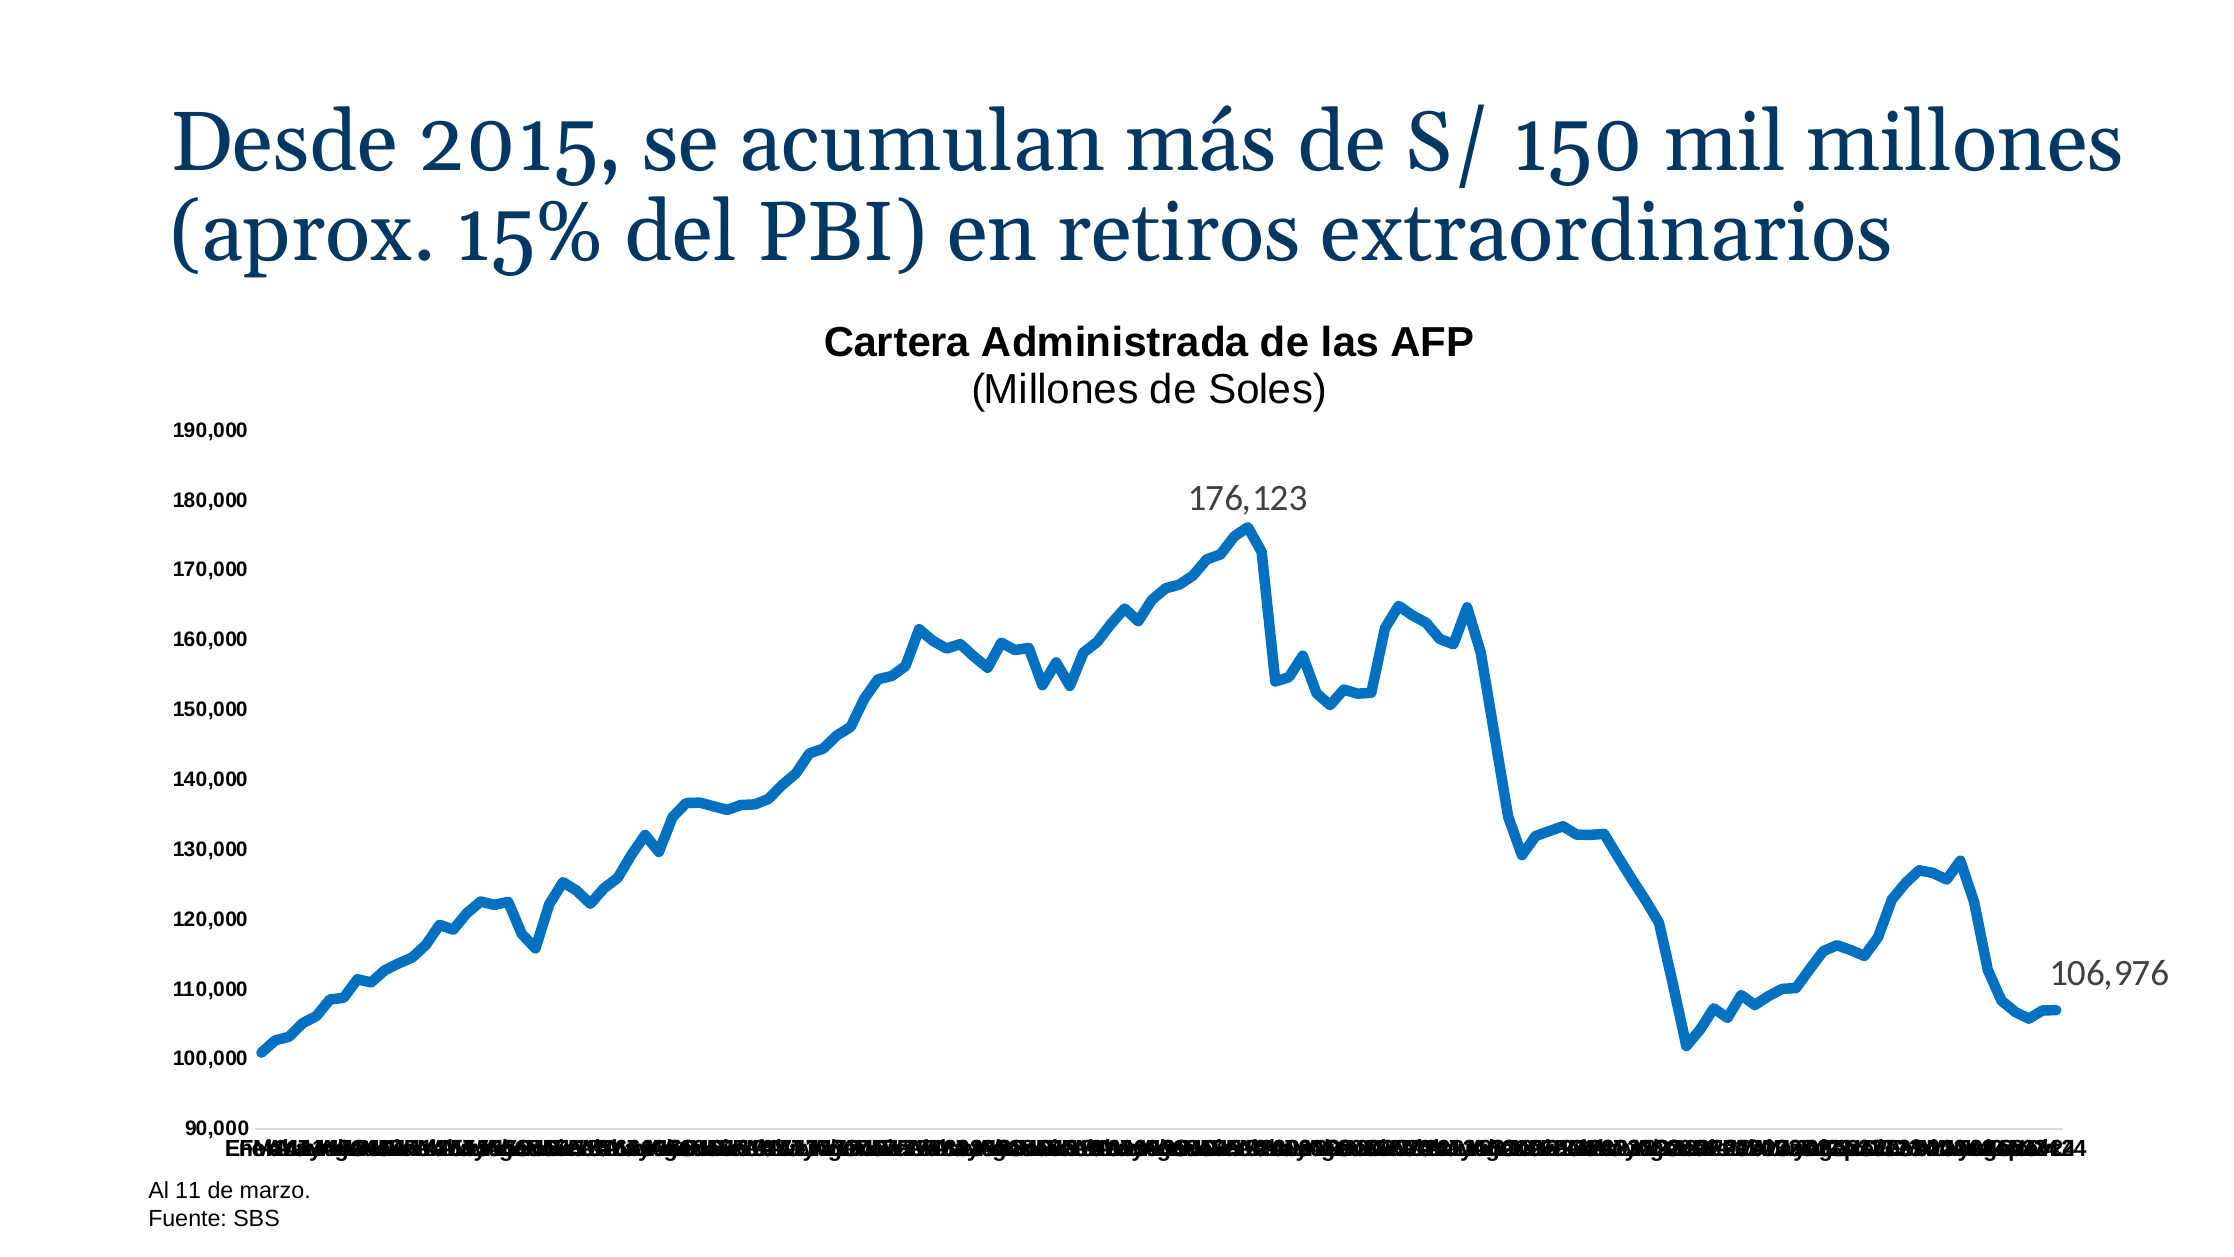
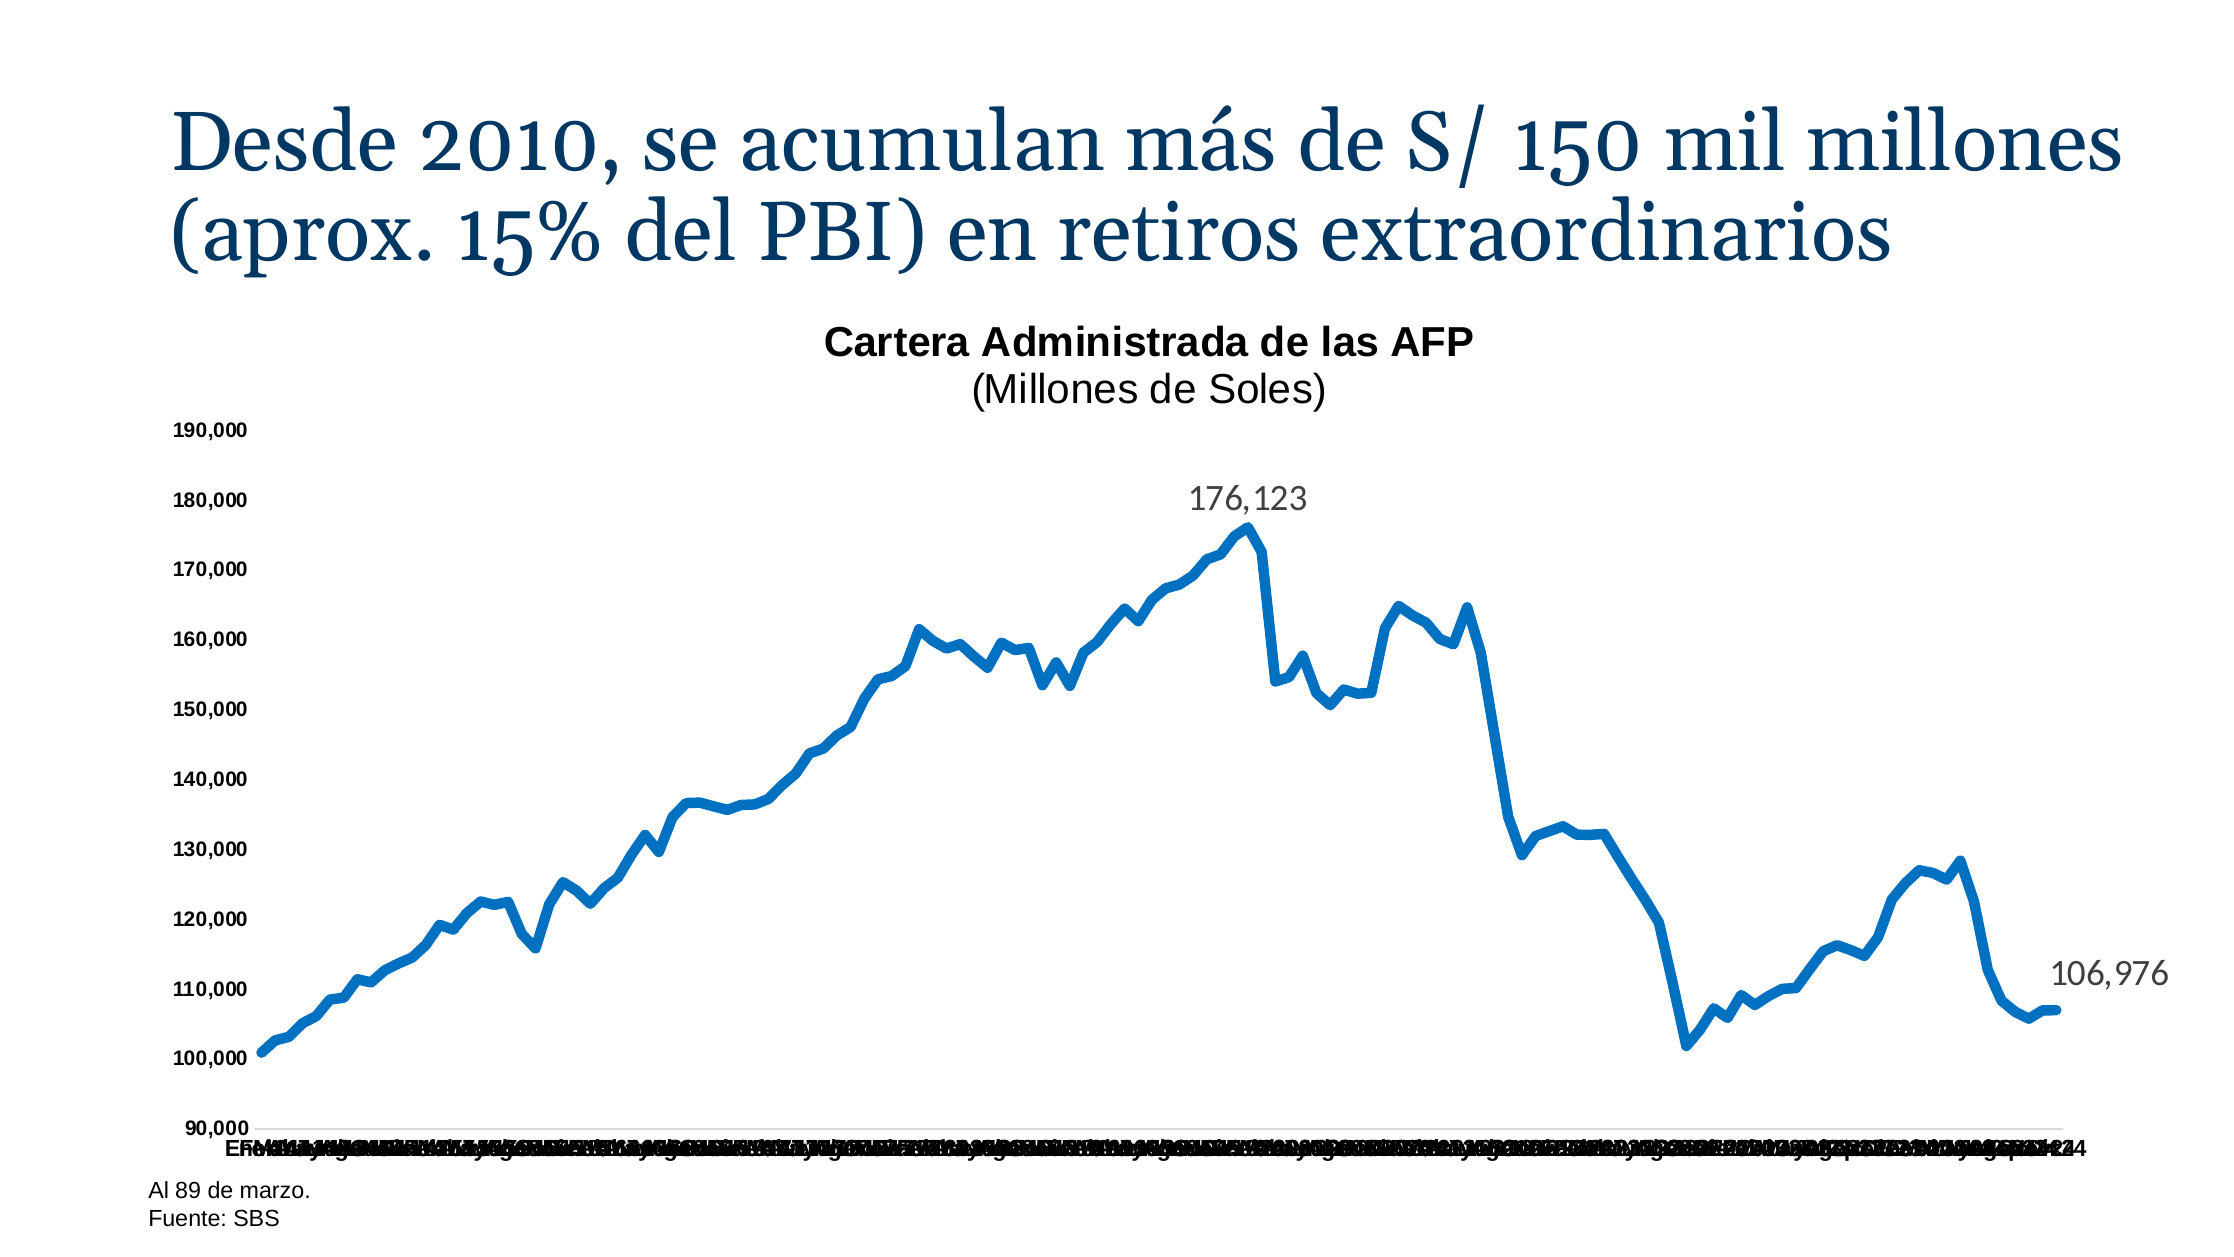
2015: 2015 -> 2010 (521, 142)
11: 11 -> 89 (188, 1191)
